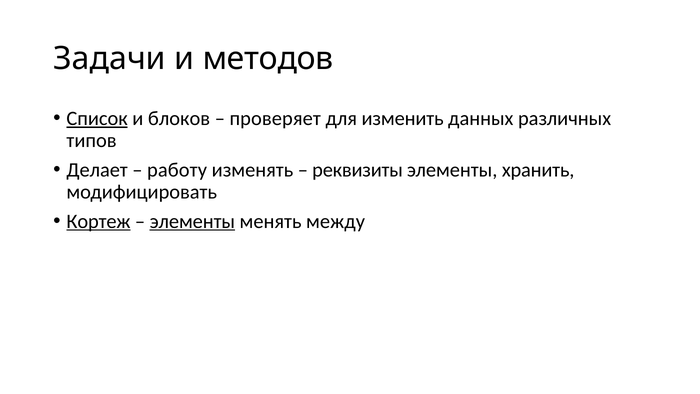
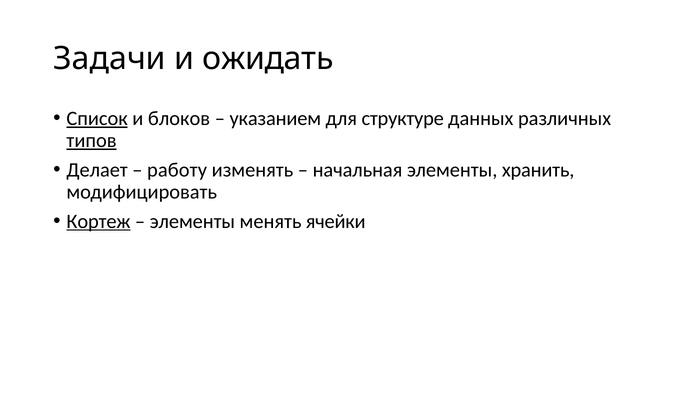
методов: методов -> ожидать (268, 59)
проверяет: проверяет -> указанием (275, 118)
изменить: изменить -> структуре (403, 118)
типов underline: none -> present (92, 140)
реквизиты: реквизиты -> начальная (358, 170)
элементы underline: present -> none (192, 221)
между: между -> ячейки (336, 221)
